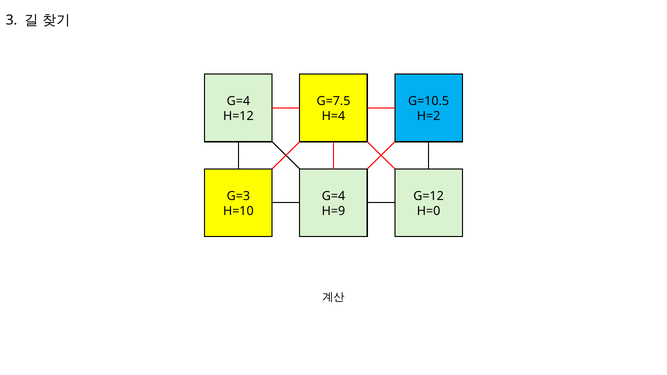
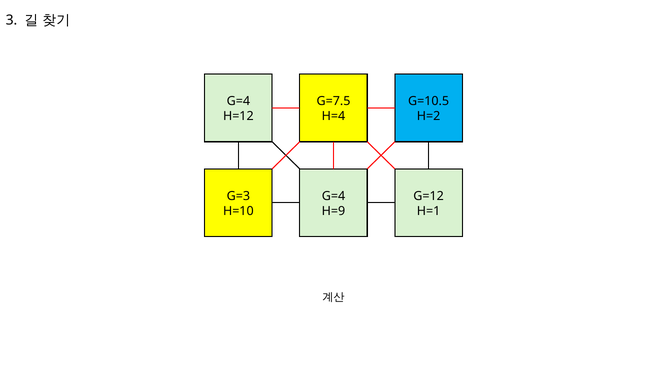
H=0: H=0 -> H=1 (429, 211)
